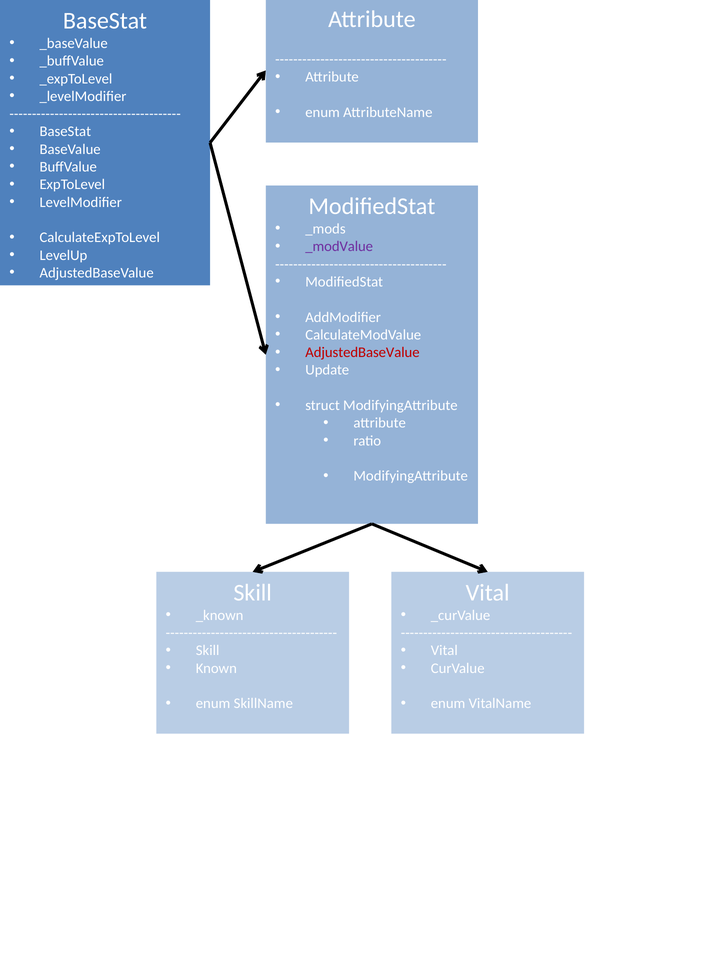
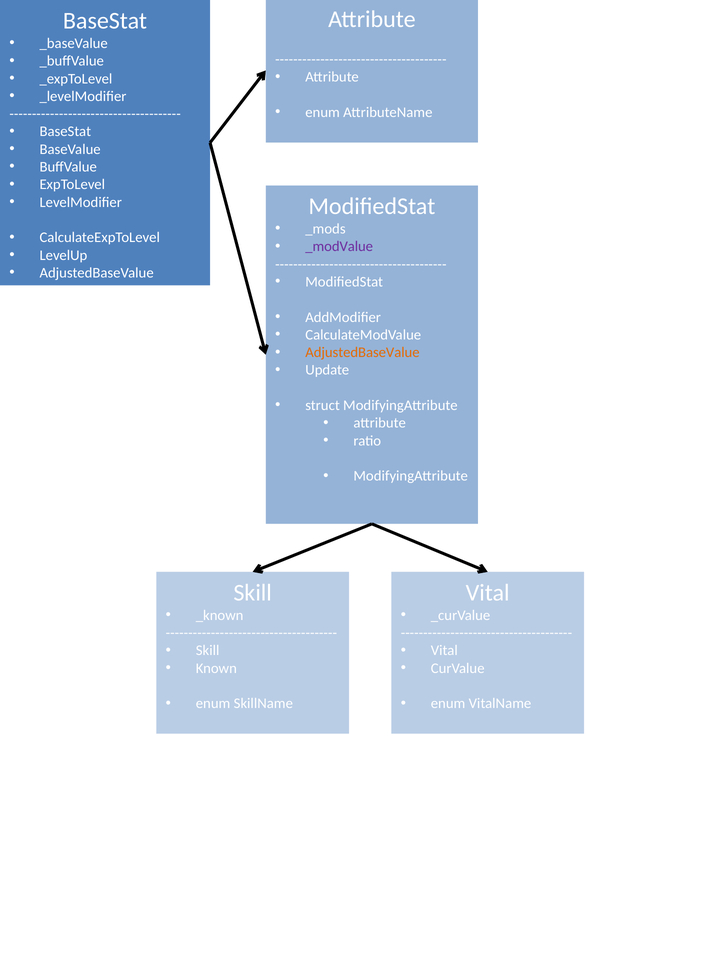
AdjustedBaseValue colour: red -> orange (362, 353)
